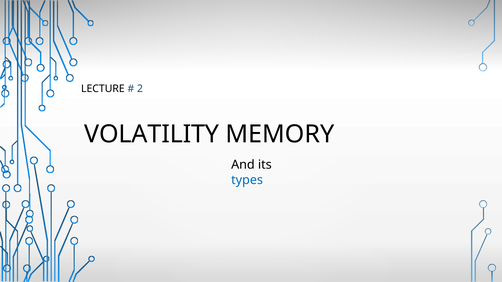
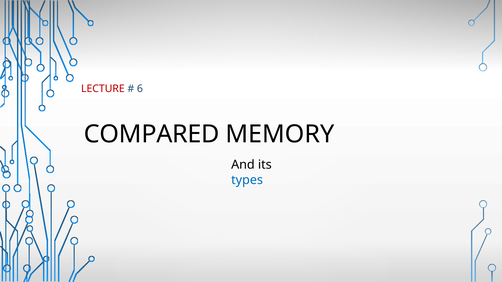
LECTURE colour: black -> red (103, 89)
2: 2 -> 6 (140, 89)
VOLATILITY: VOLATILITY -> COMPARED (152, 135)
